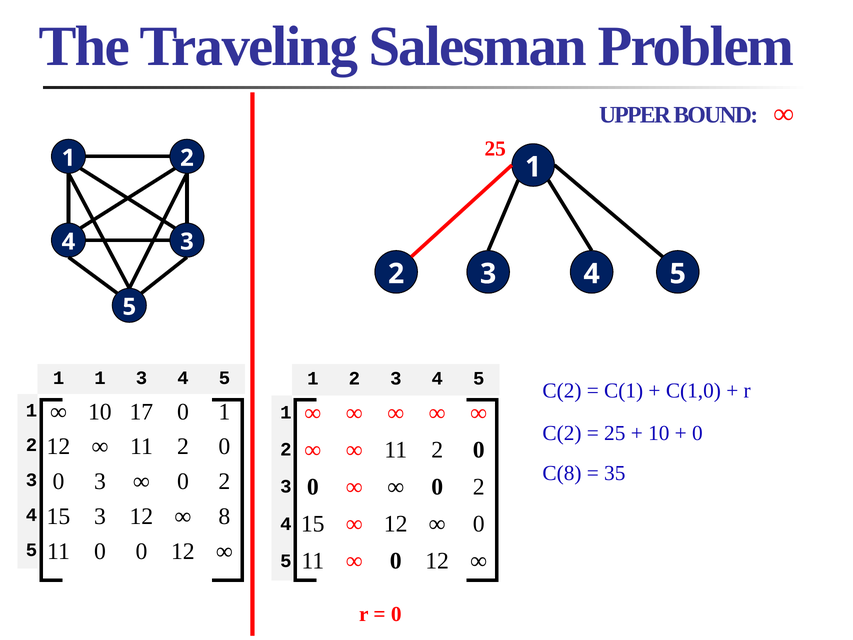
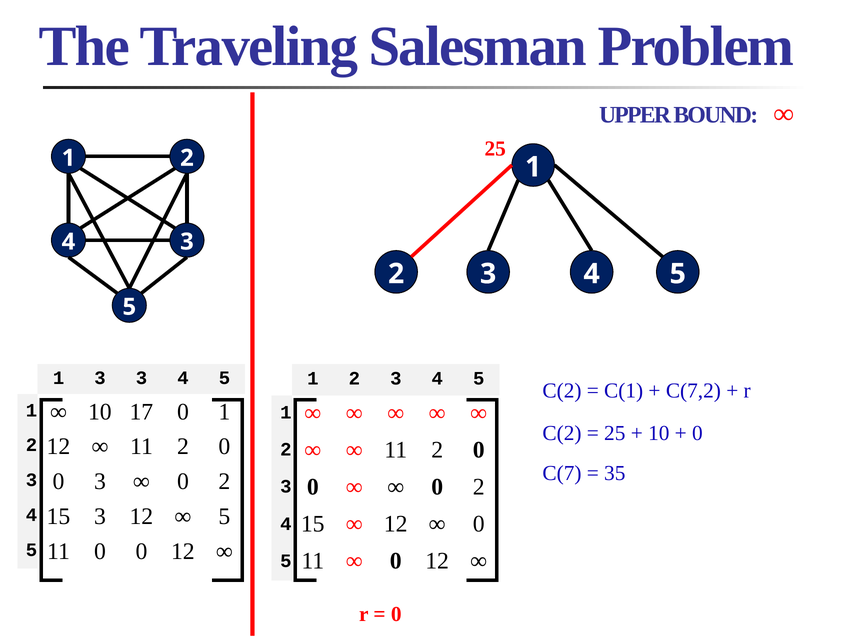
1 1: 1 -> 3 (100, 378)
C(1,0: C(1,0 -> C(7,2 (693, 391)
C(8: C(8 -> C(7 (562, 473)
8: 8 -> 5 (224, 516)
